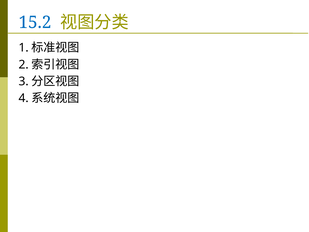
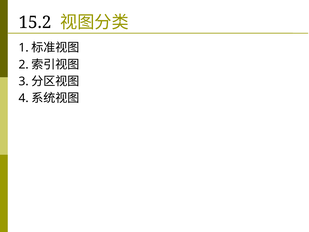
15.2 colour: blue -> black (35, 23)
